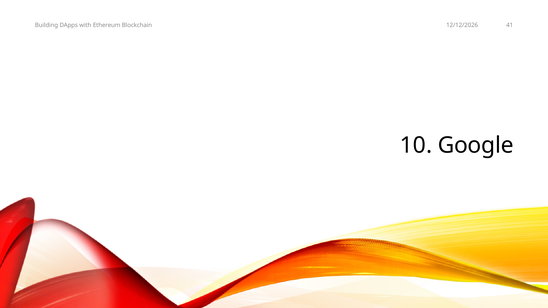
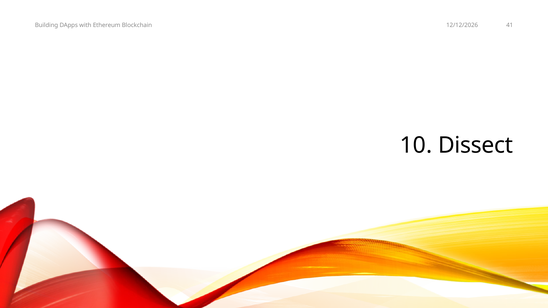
Google: Google -> Dissect (476, 145)
